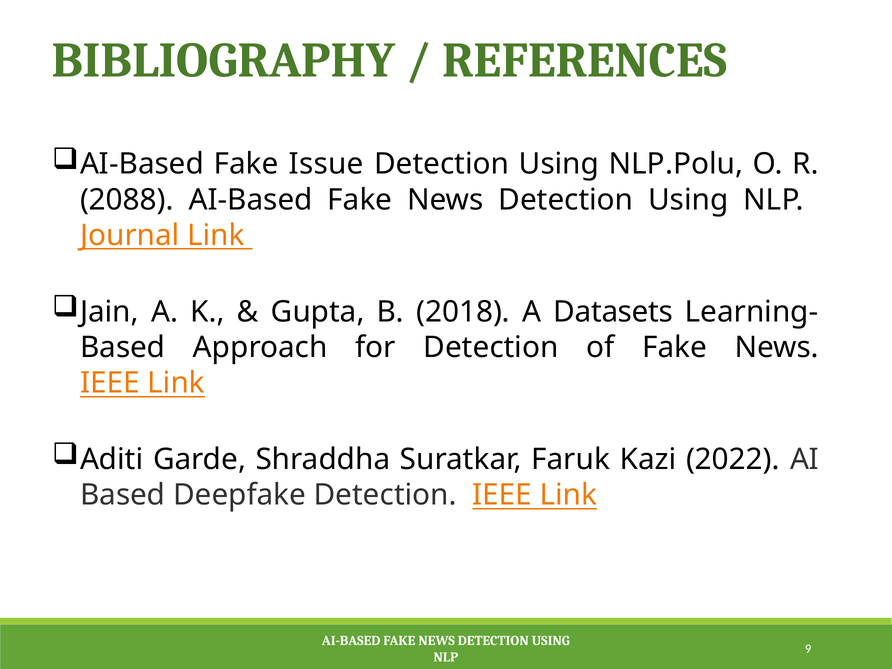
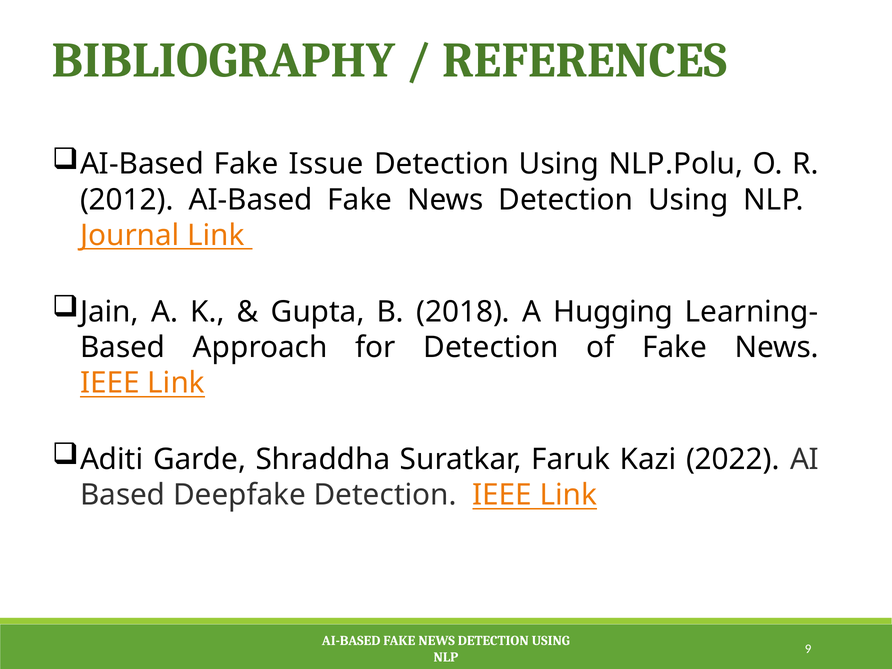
2088: 2088 -> 2012 (127, 200)
Datasets: Datasets -> Hugging (613, 312)
